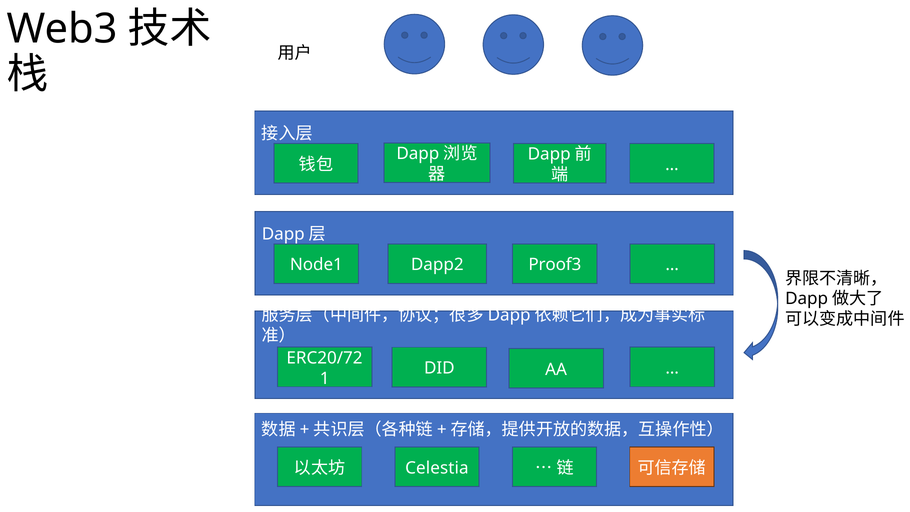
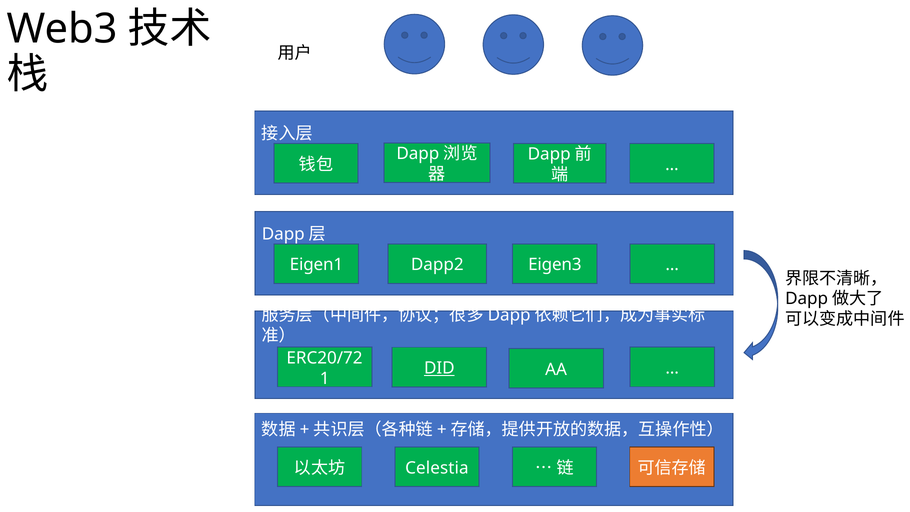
Node1: Node1 -> Eigen1 (316, 265)
Proof3: Proof3 -> Eigen3 (555, 265)
DID underline: none -> present (439, 368)
